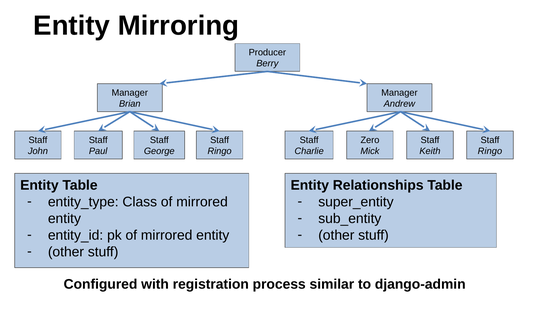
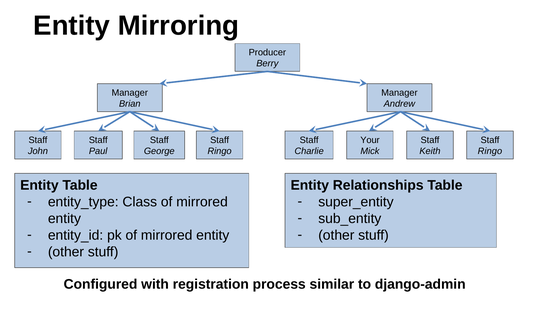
Zero: Zero -> Your (370, 140)
